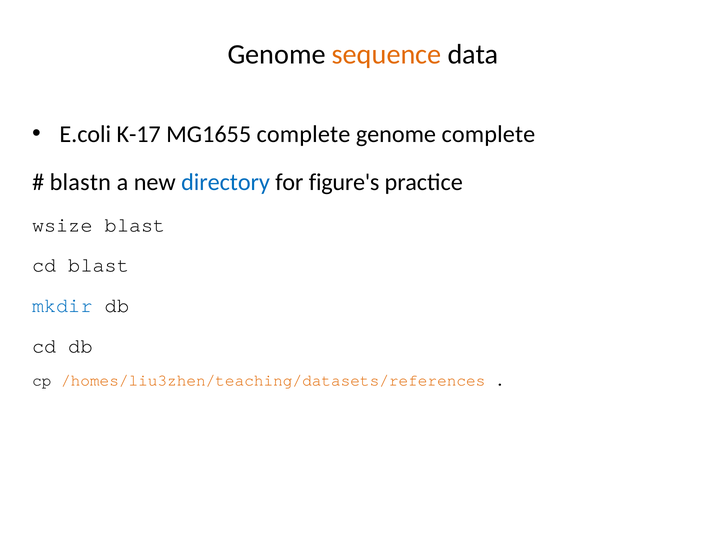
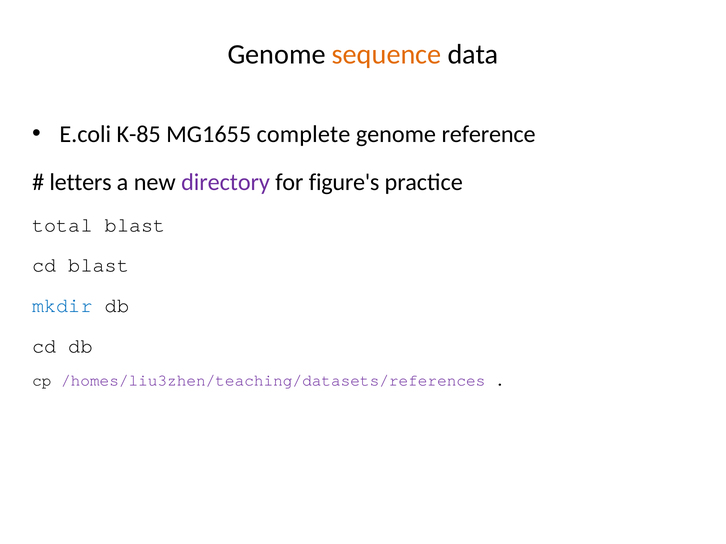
K-17: K-17 -> K-85 (139, 134)
genome complete: complete -> reference (489, 134)
blastn: blastn -> letters (81, 183)
directory colour: blue -> purple (226, 183)
wsize: wsize -> total (62, 225)
/homes/liu3zhen/teaching/datasets/references colour: orange -> purple (273, 381)
